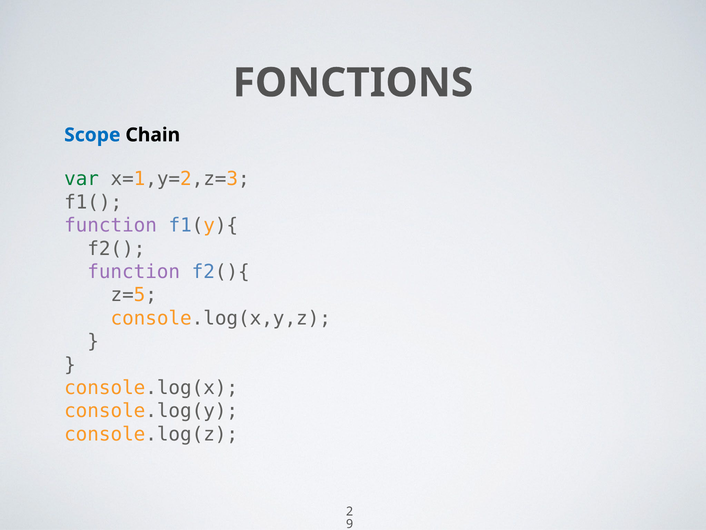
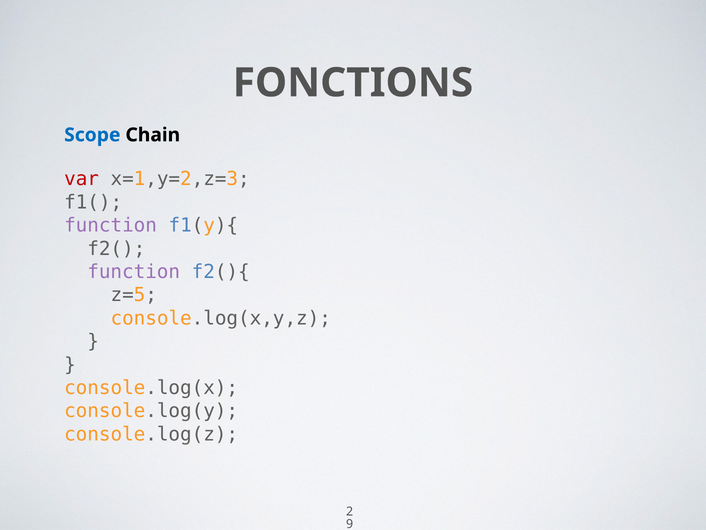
var colour: green -> red (82, 179)
